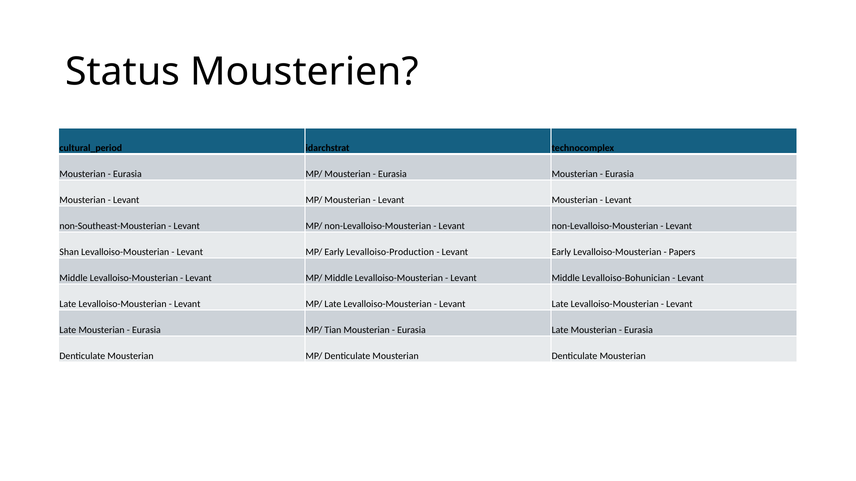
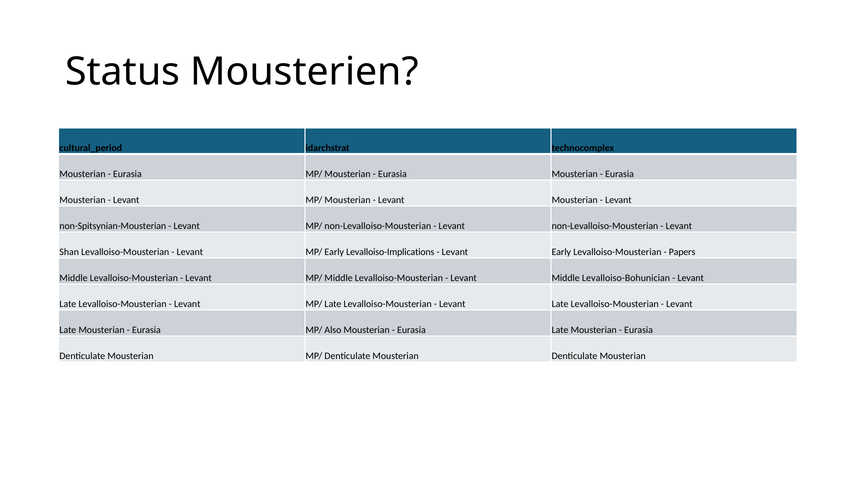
non-Southeast-Mousterian: non-Southeast-Mousterian -> non-Spitsynian-Mousterian (113, 226)
Levalloiso-Production: Levalloiso-Production -> Levalloiso-Implications (390, 252)
Tian: Tian -> Also (333, 331)
